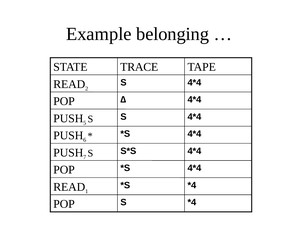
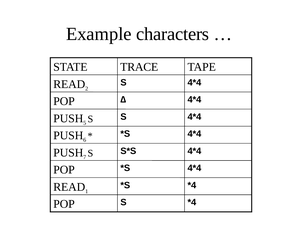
belonging: belonging -> characters (173, 34)
